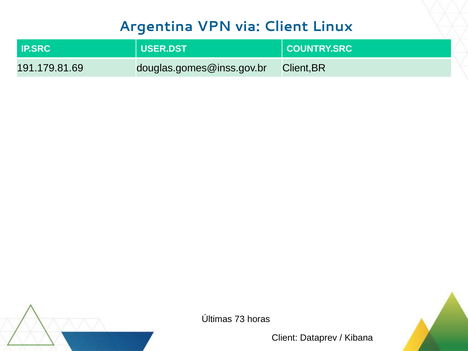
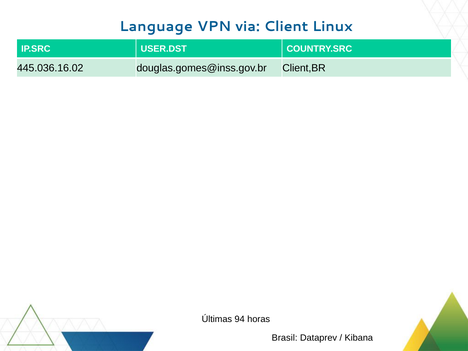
Argentina: Argentina -> Language (156, 27)
191.179.81.69: 191.179.81.69 -> 445.036.16.02 (50, 68)
73: 73 -> 94 (240, 319)
Client: Client -> Brasil (285, 338)
